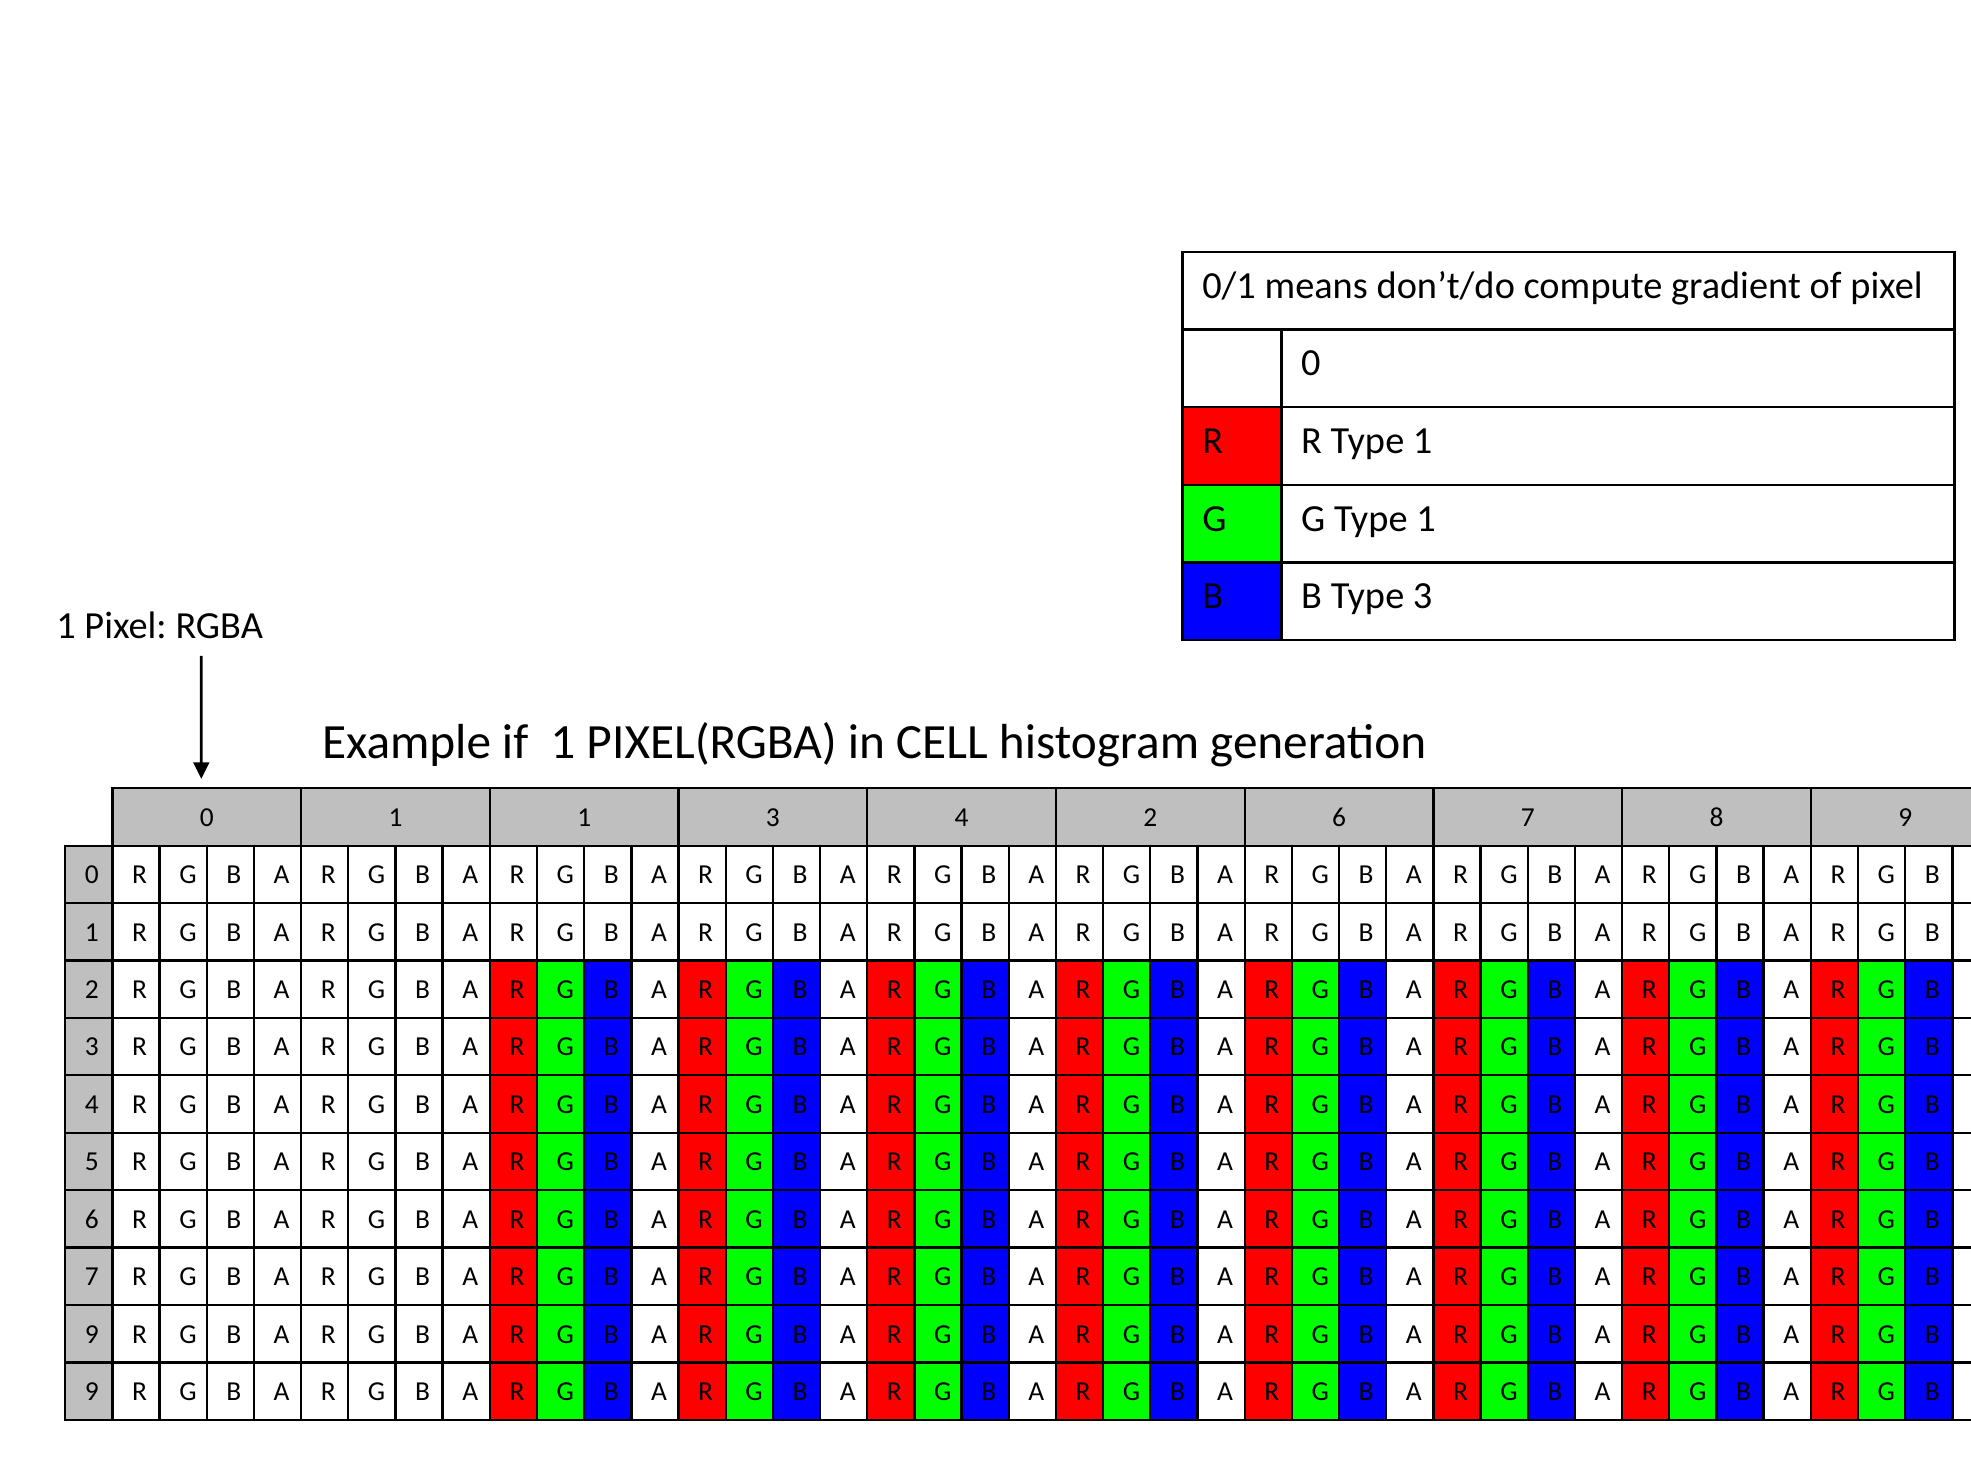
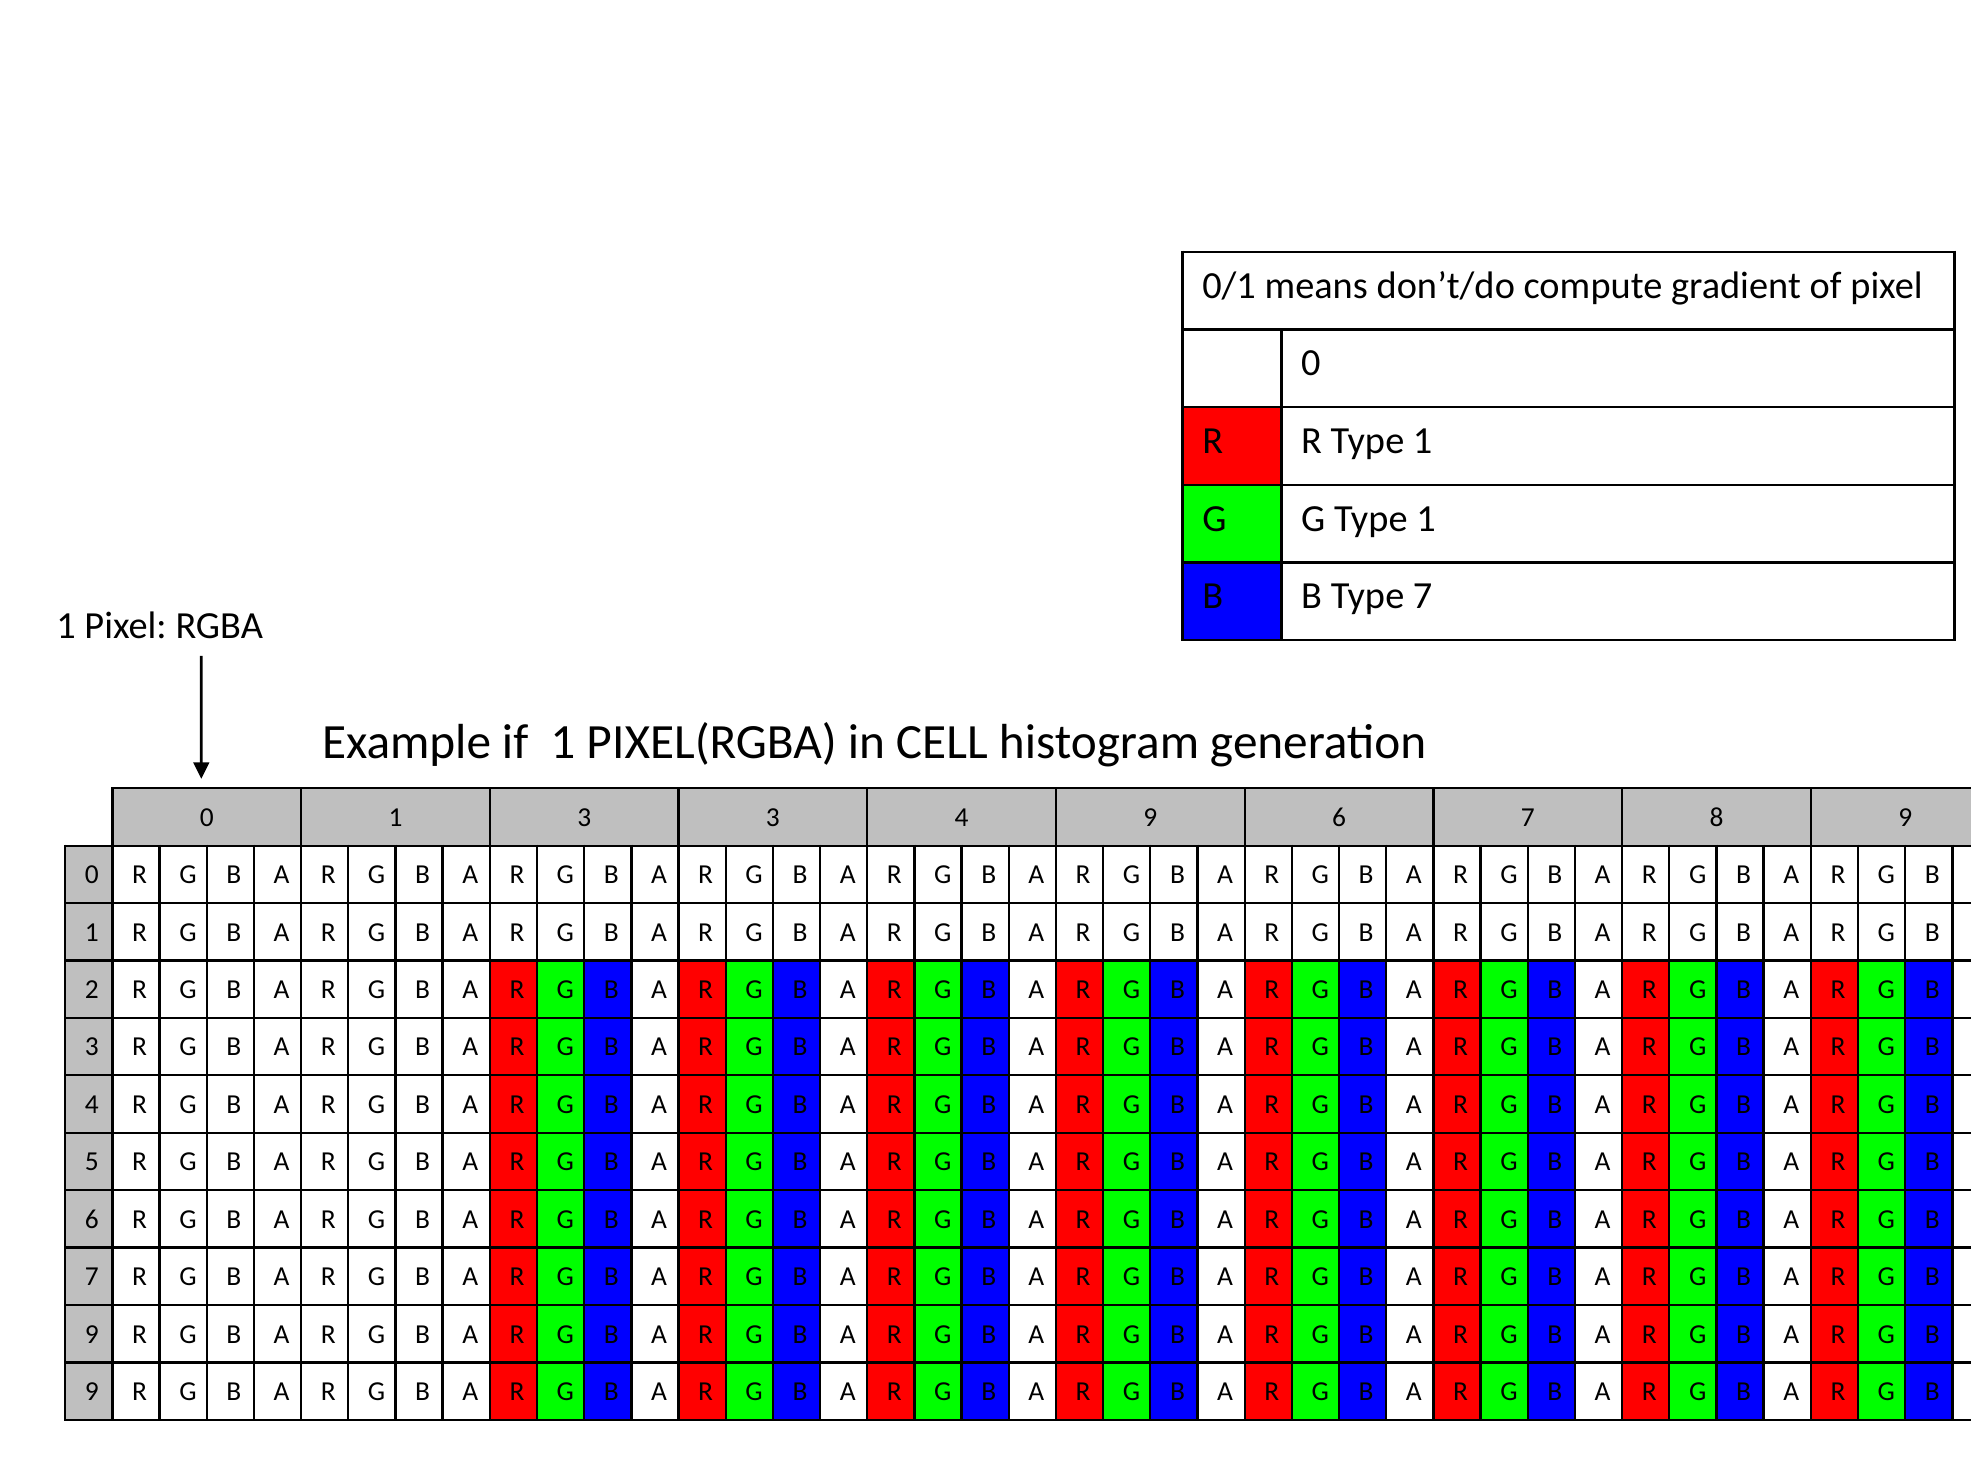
Type 3: 3 -> 7 (1423, 596)
1 1: 1 -> 3 (584, 817)
4 2: 2 -> 9 (1150, 817)
